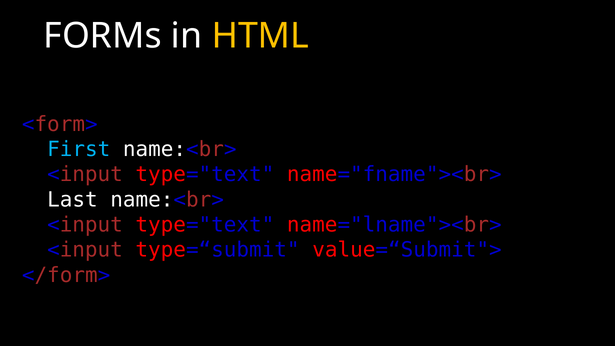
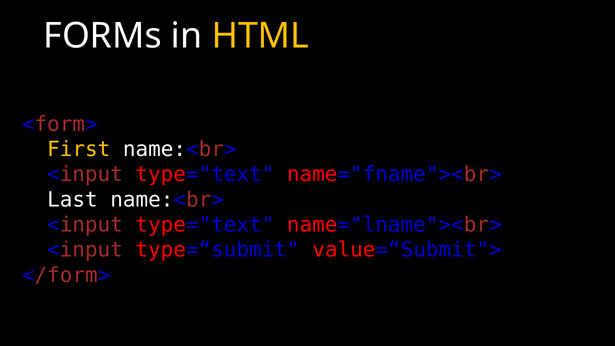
First colour: light blue -> yellow (79, 149)
